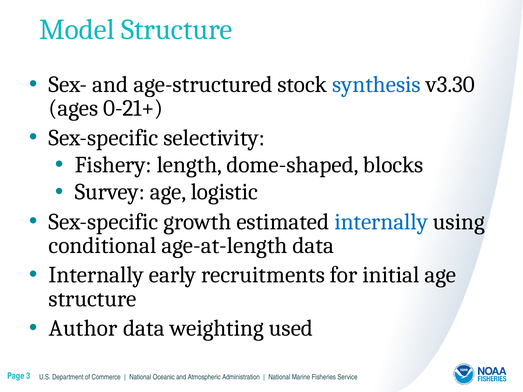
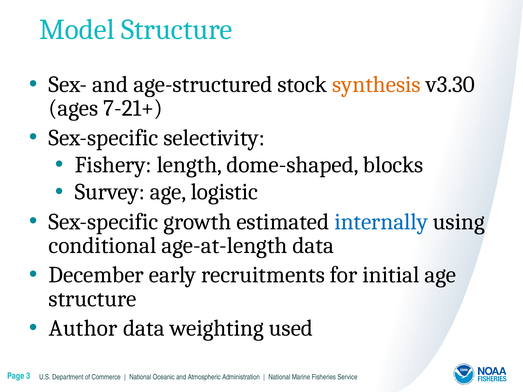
synthesis colour: blue -> orange (376, 85)
0-21+: 0-21+ -> 7-21+ (133, 108)
Internally: Internally -> December (96, 275)
